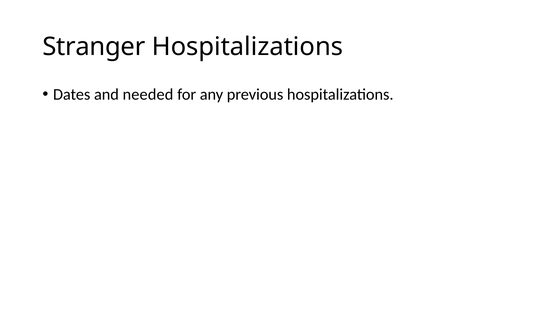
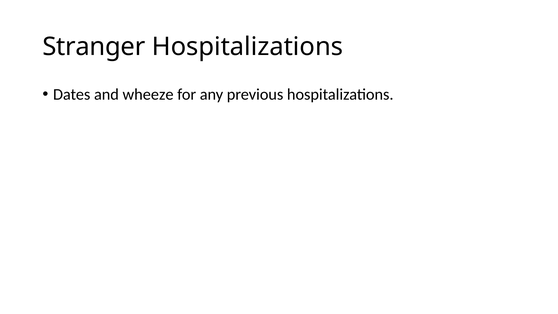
needed: needed -> wheeze (148, 94)
